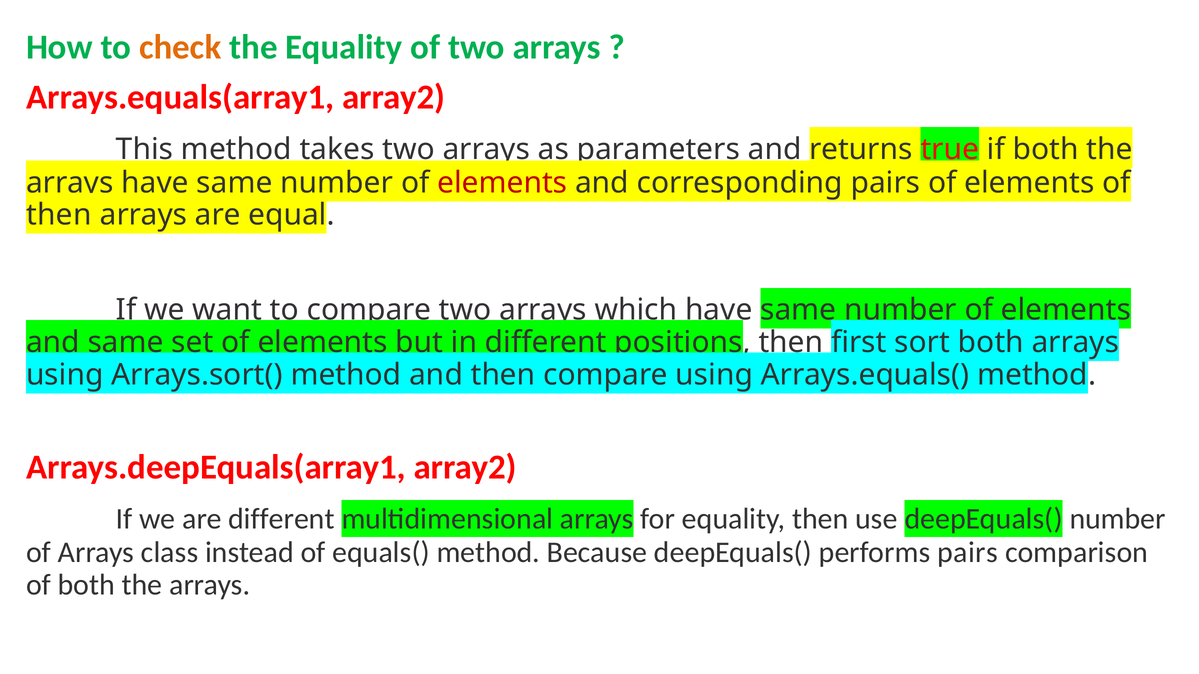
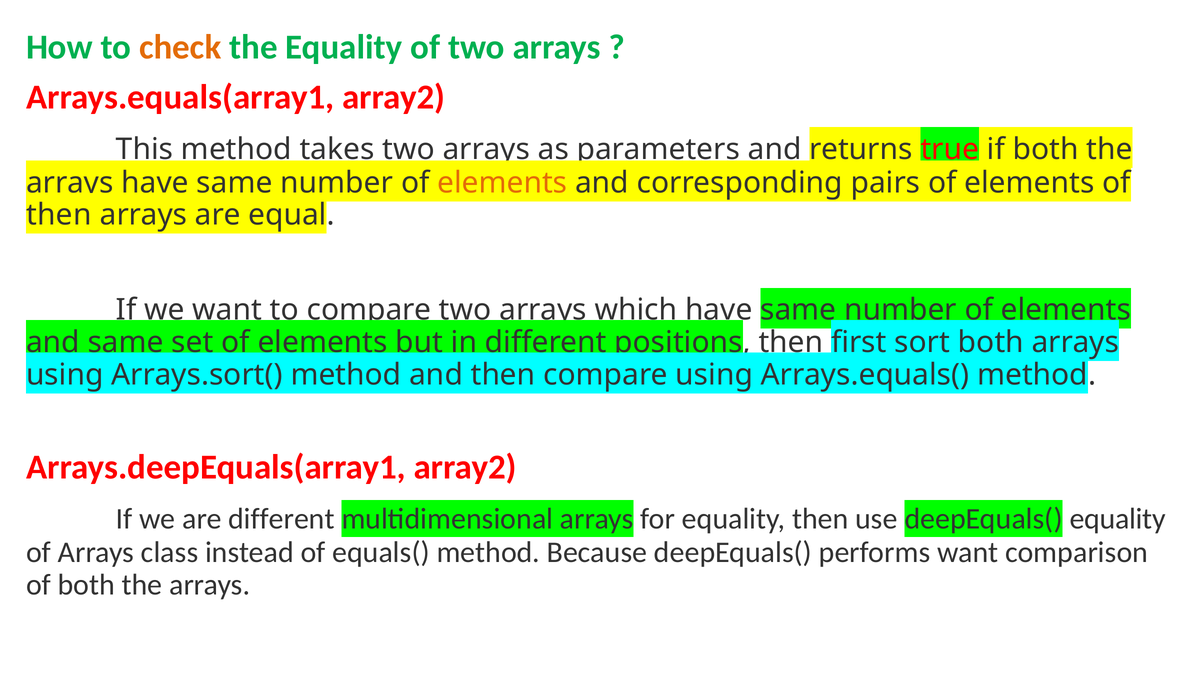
elements colour: red -> orange (502, 183)
deepEquals( number: number -> equality (1118, 519)
performs pairs: pairs -> want (968, 553)
